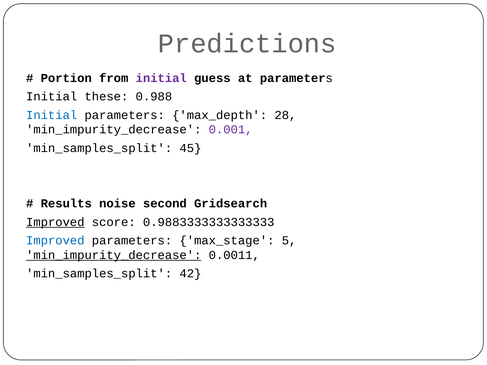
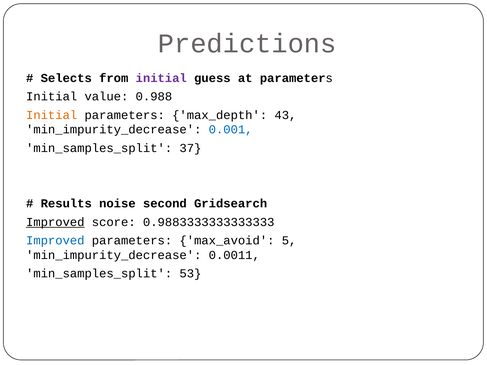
Portion: Portion -> Selects (66, 78)
these: these -> value (106, 97)
Initial colour: blue -> orange (52, 115)
28: 28 -> 43 (285, 115)
0.001 colour: purple -> blue (231, 130)
45: 45 -> 37 (190, 148)
max_stage: max_stage -> max_avoid (227, 241)
min_impurity_decrease underline: present -> none (114, 255)
42: 42 -> 53 (190, 274)
